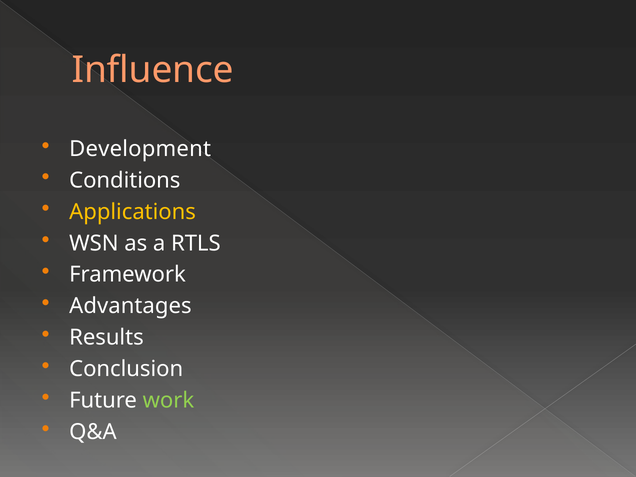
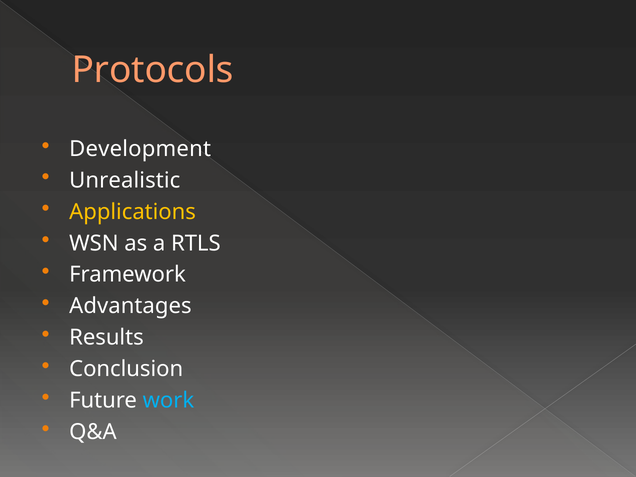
Influence: Influence -> Protocols (153, 70)
Conditions: Conditions -> Unrealistic (125, 180)
work colour: light green -> light blue (168, 400)
